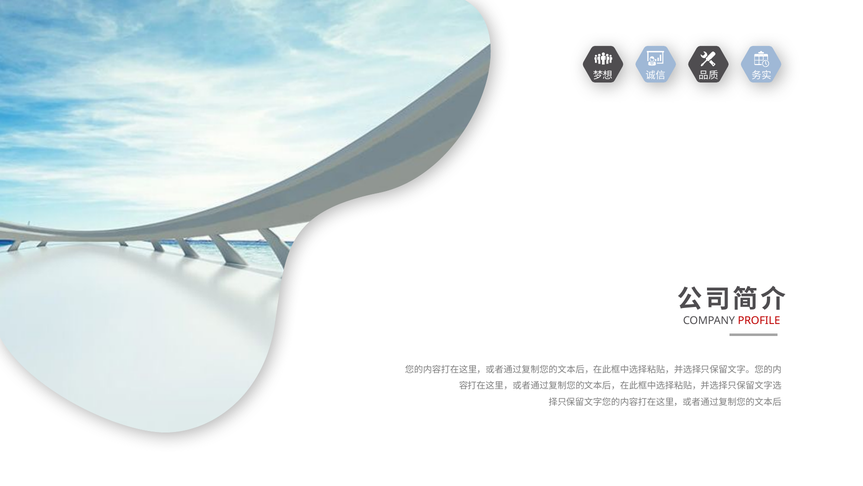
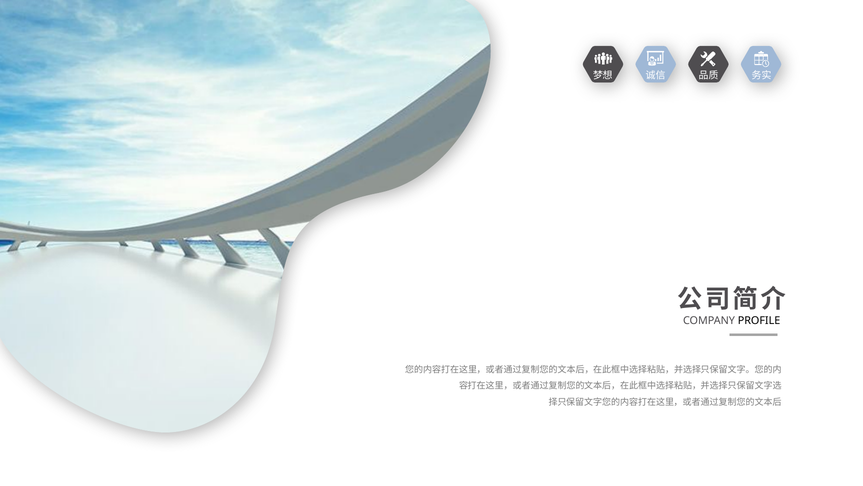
PROFILE colour: red -> black (759, 320)
